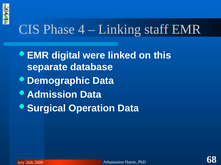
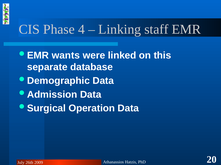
digital: digital -> wants (66, 56)
68: 68 -> 20 (212, 160)
